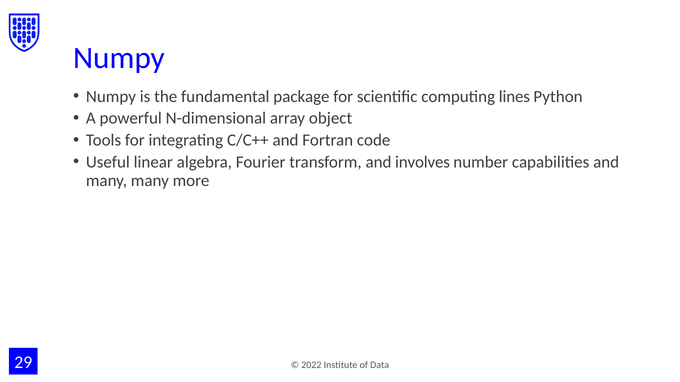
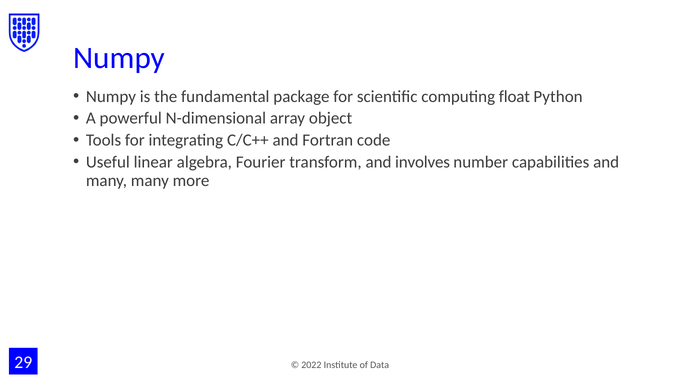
lines: lines -> float (514, 97)
